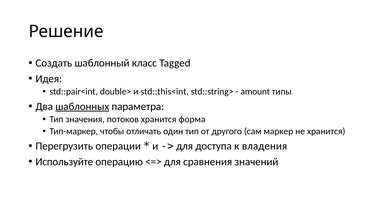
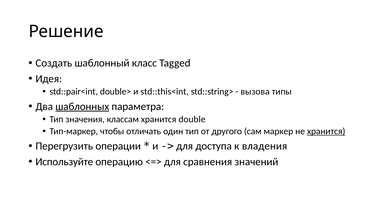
amount: amount -> вызова (255, 92)
потоков: потоков -> классам (123, 120)
форма: форма -> double (192, 120)
хранится underline: none -> present (326, 132)
